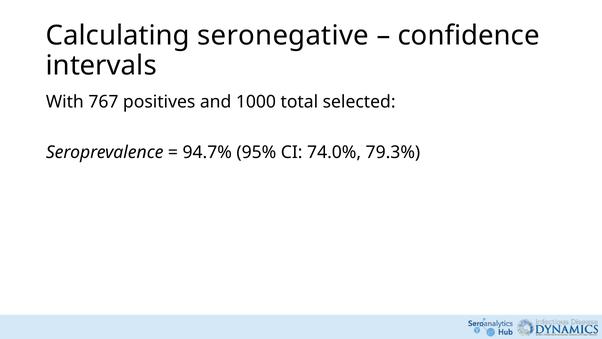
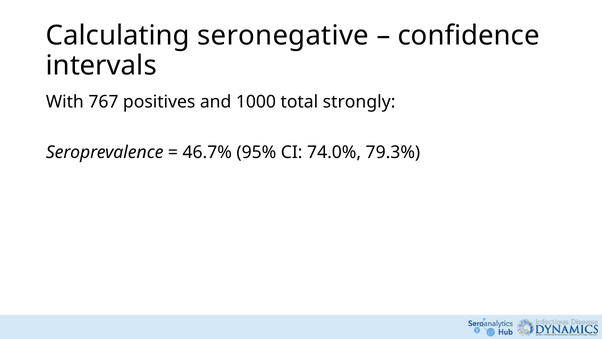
selected: selected -> strongly (359, 102)
94.7%: 94.7% -> 46.7% (207, 152)
